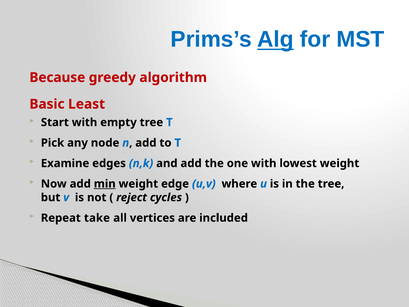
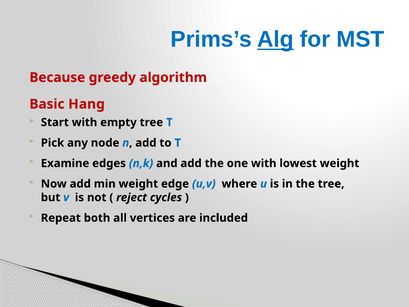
Least: Least -> Hang (87, 104)
min underline: present -> none (105, 184)
take: take -> both (97, 218)
